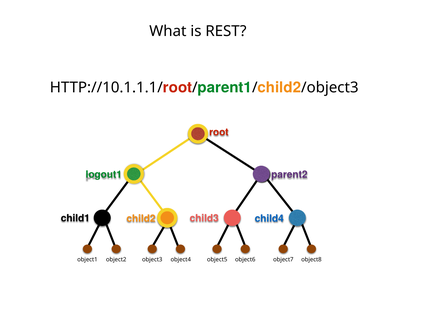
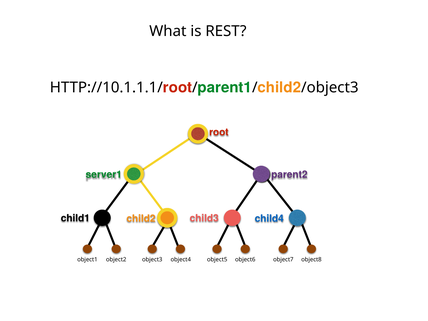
logout1: logout1 -> server1 (104, 175)
